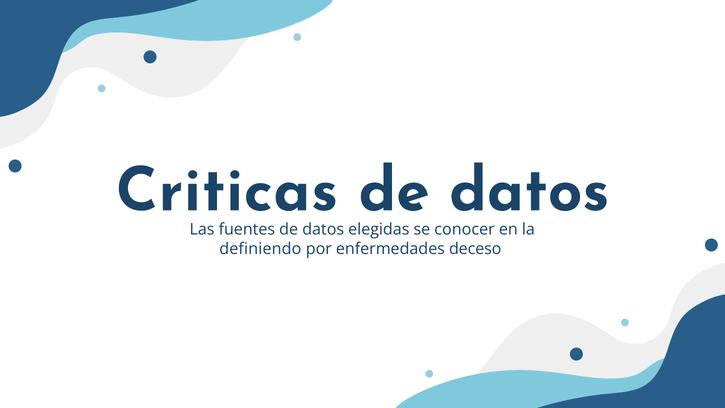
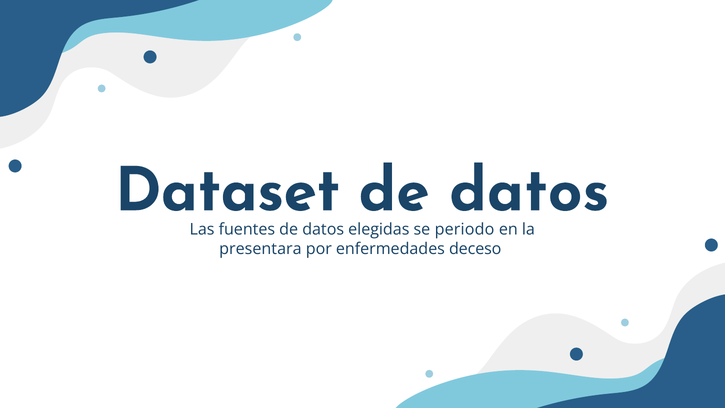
Criticas: Criticas -> Dataset (228, 190)
conocer: conocer -> periodo (464, 230)
definiendo: definiendo -> presentara (260, 249)
